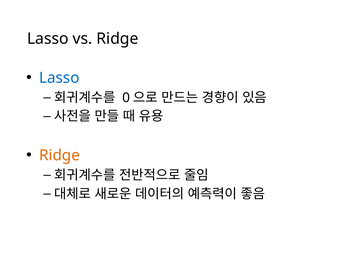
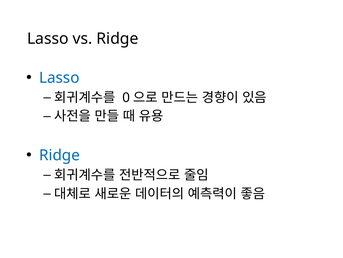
Ridge colour: orange -> blue (60, 155)
